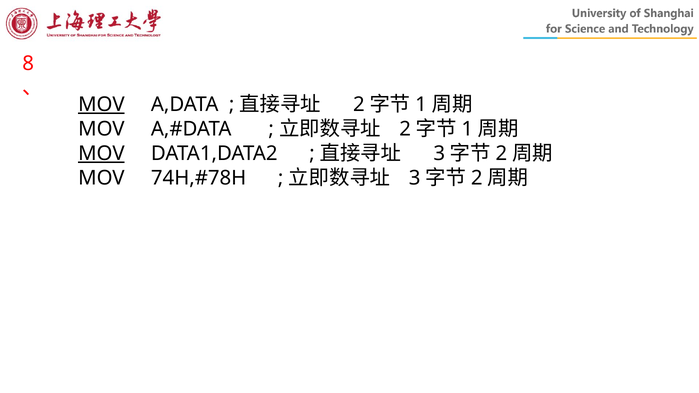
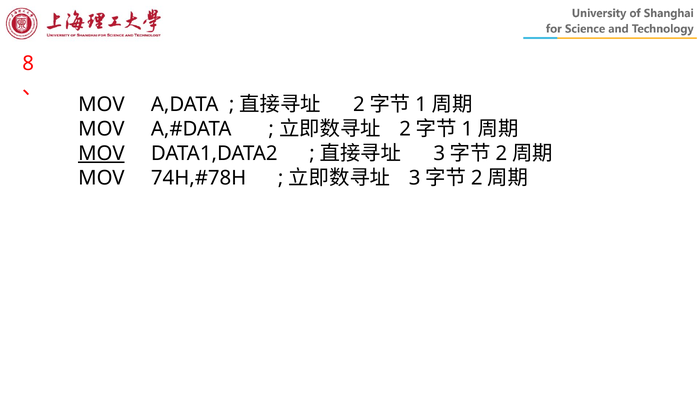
MOV underline: present -> none (101, 105)
